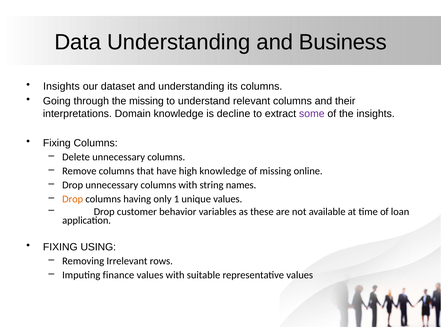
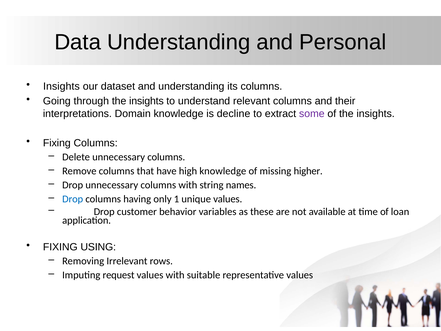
Business: Business -> Personal (343, 42)
through the missing: missing -> insights (146, 101)
online: online -> higher (308, 171)
Drop colour: orange -> blue (73, 199)
finance: finance -> request (119, 275)
